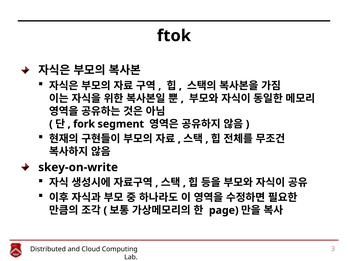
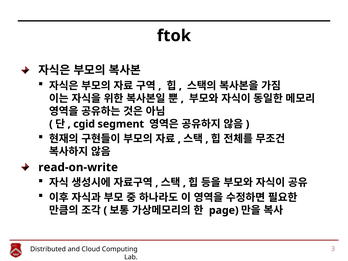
fork: fork -> cgid (84, 124)
skey-on-write: skey-on-write -> read-on-write (78, 167)
